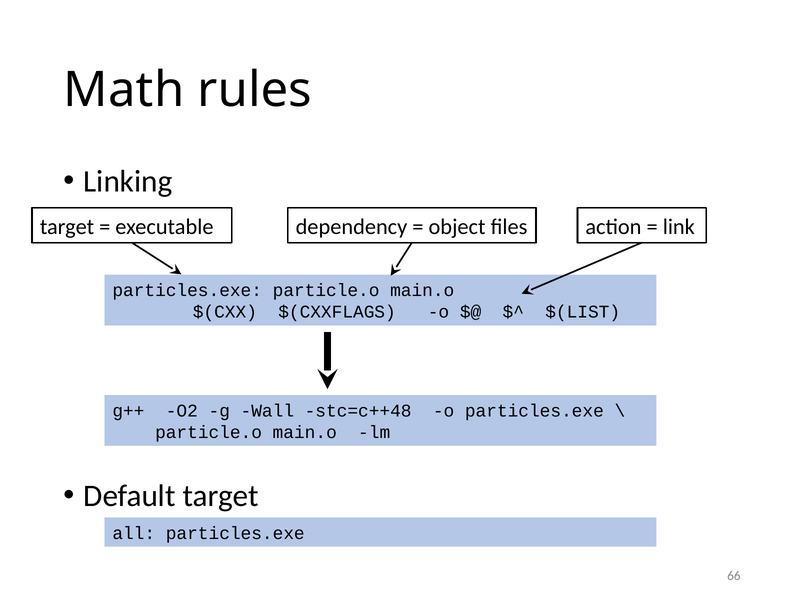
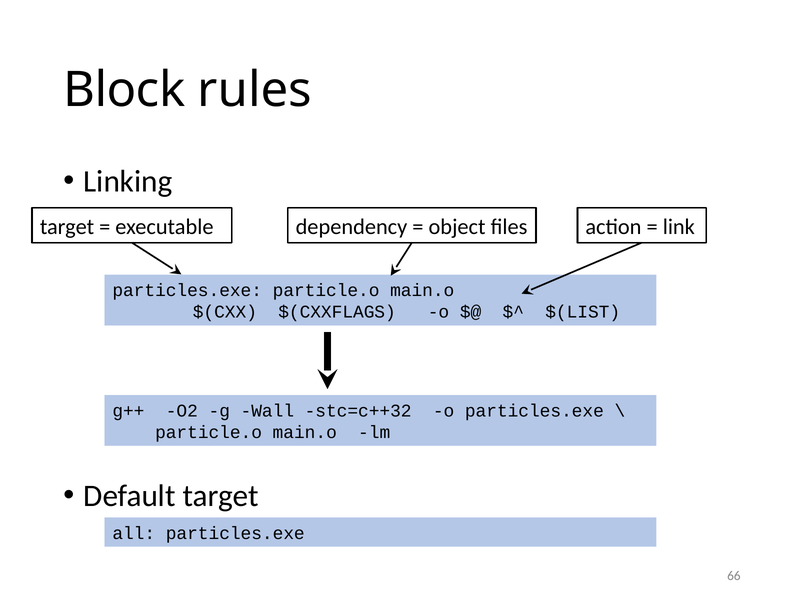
Math: Math -> Block (124, 90)
stc=c++48: stc=c++48 -> stc=c++32 (358, 411)
